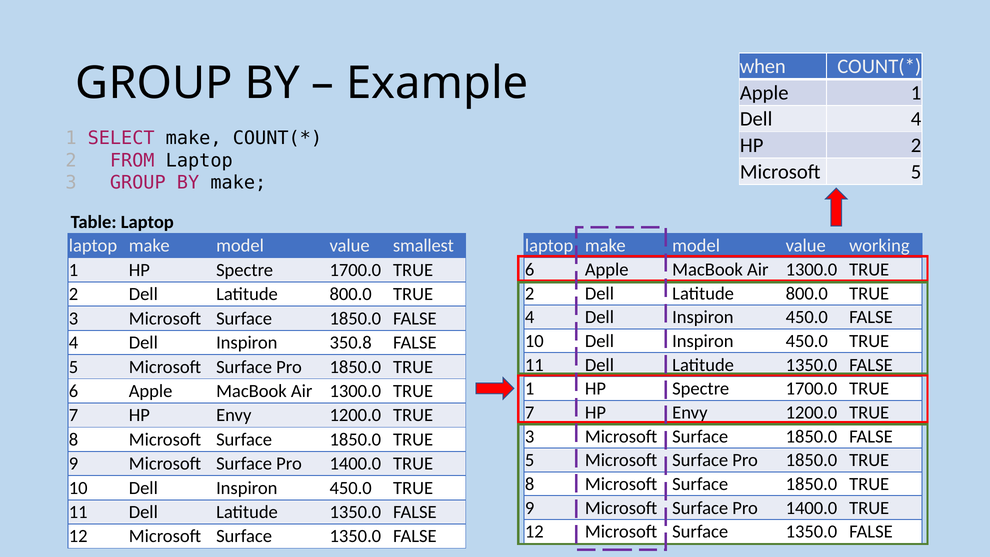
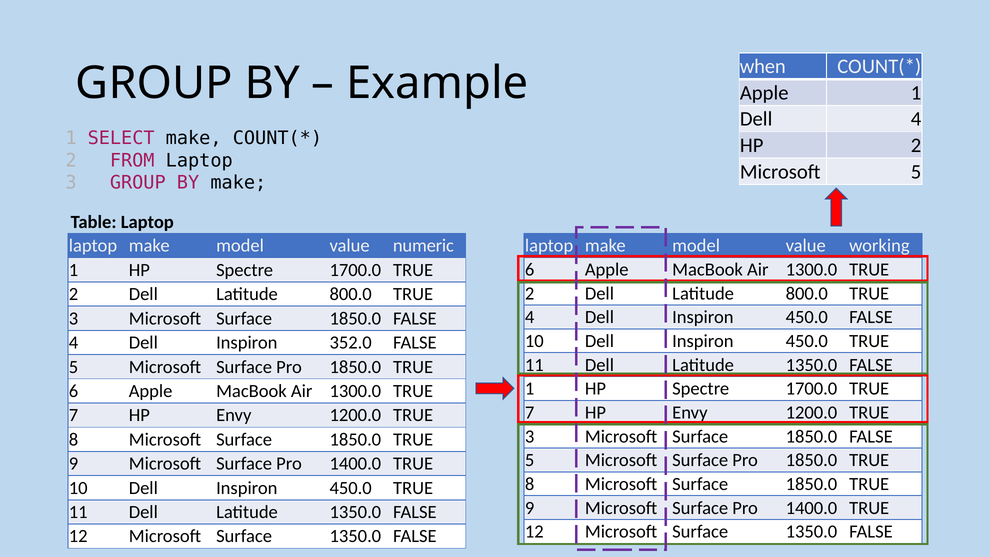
smallest: smallest -> numeric (423, 246)
350.8: 350.8 -> 352.0 (351, 343)
